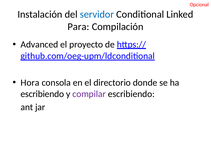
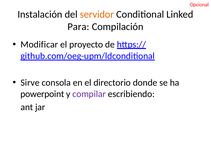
servidor colour: blue -> orange (97, 14)
Advanced: Advanced -> Modificar (39, 44)
Hora: Hora -> Sirve (30, 82)
escribiendo: escribiendo -> powerpoint (42, 93)
